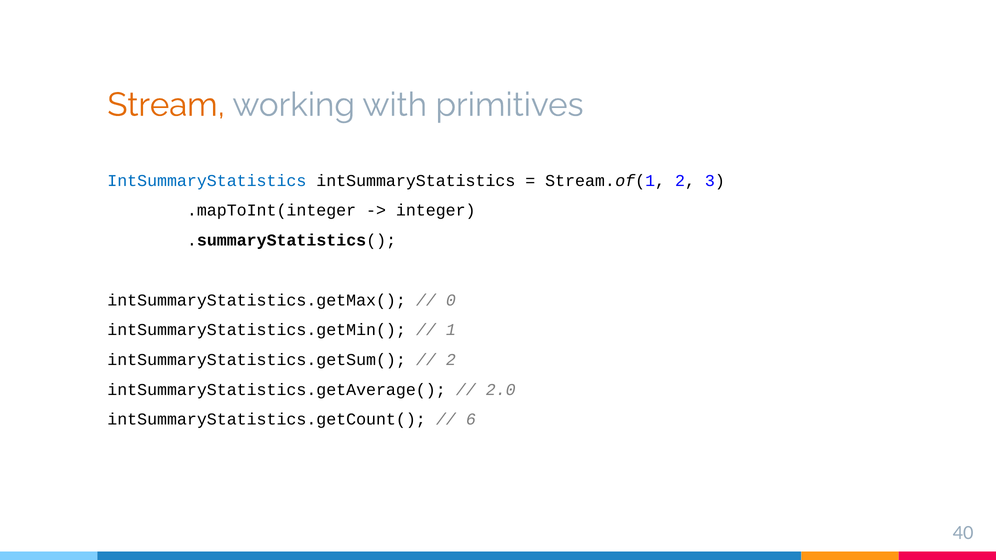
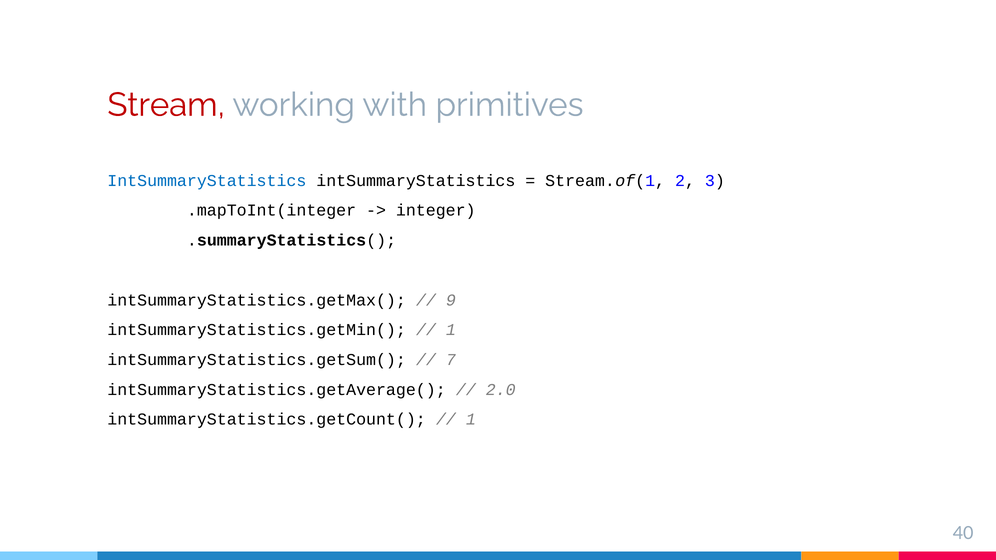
Stream colour: orange -> red (166, 105)
0: 0 -> 9 (451, 300)
2: 2 -> 7 (451, 360)
6: 6 -> 1 (471, 420)
